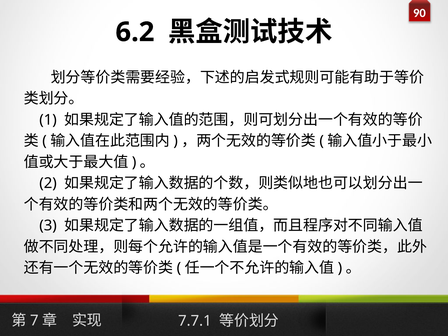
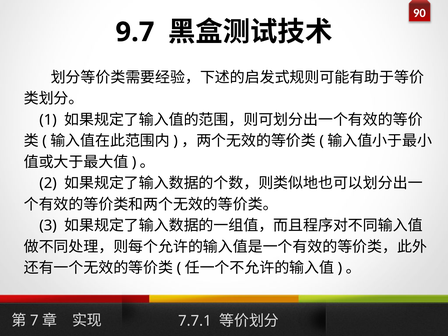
6.2: 6.2 -> 9.7 (135, 32)
